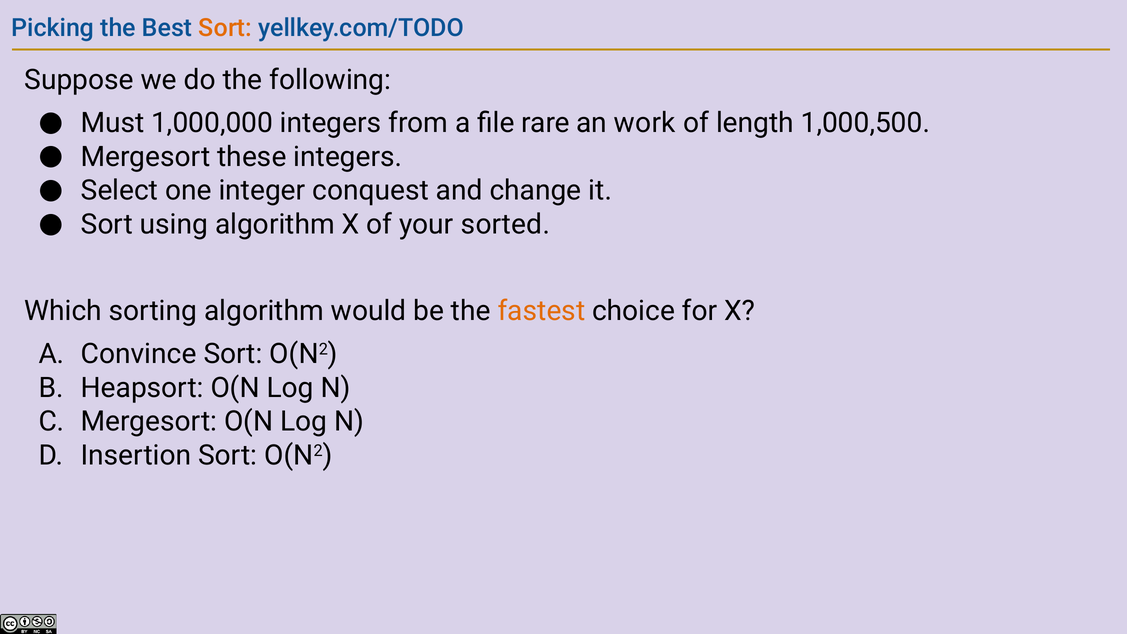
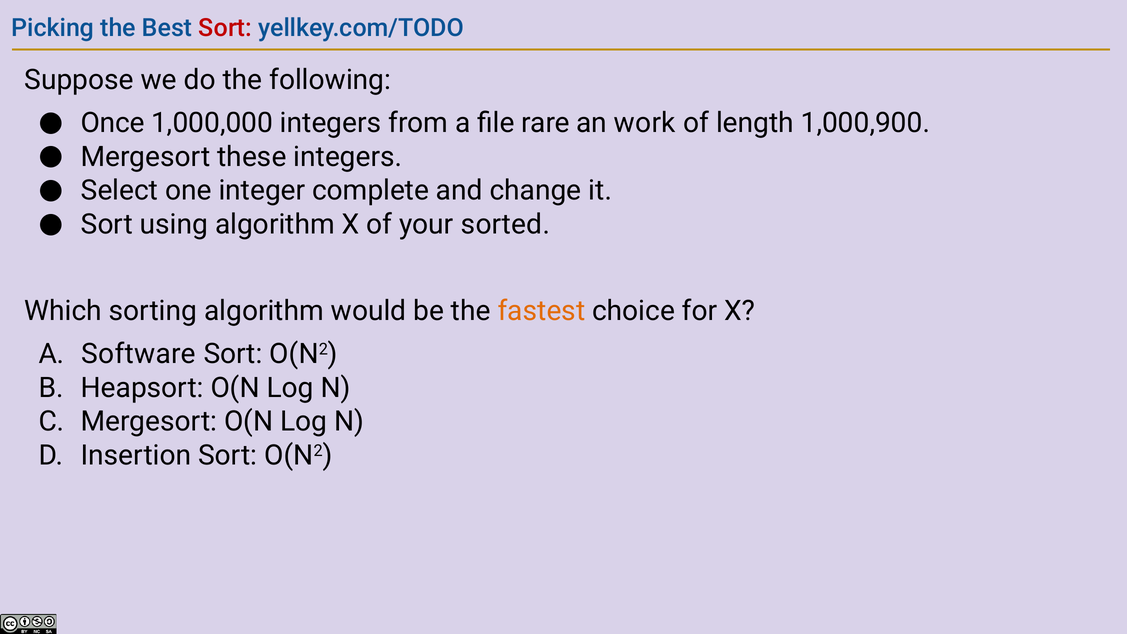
Sort colour: orange -> red (225, 28)
Must: Must -> Once (113, 123)
1,000,500: 1,000,500 -> 1,000,900 (865, 123)
conquest: conquest -> complete (371, 191)
Convince: Convince -> Software (139, 354)
